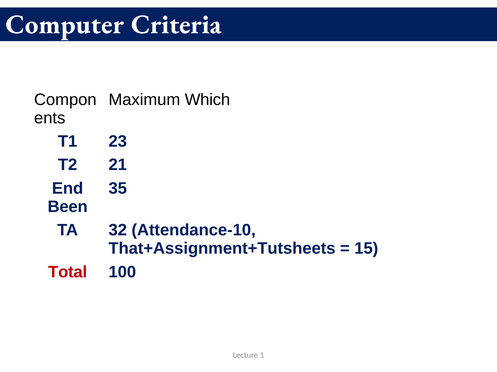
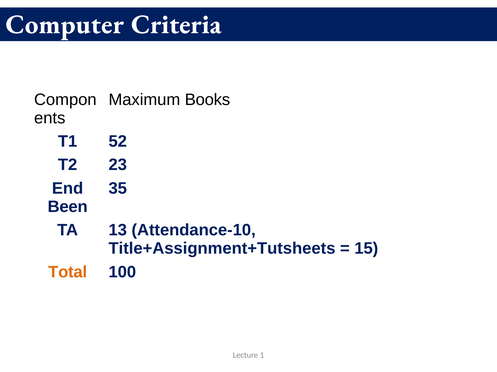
Which: Which -> Books (207, 100)
23: 23 -> 52 (118, 142)
21: 21 -> 23 (118, 165)
32: 32 -> 13 (118, 231)
That+Assignment+Tutsheets: That+Assignment+Tutsheets -> Title+Assignment+Tutsheets (222, 249)
Total colour: red -> orange (68, 272)
